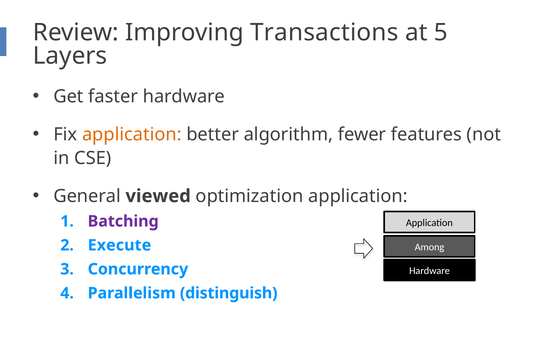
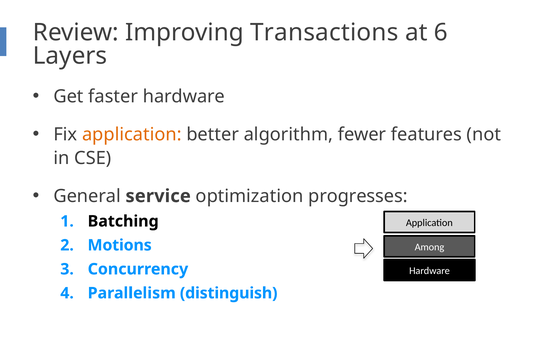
5: 5 -> 6 (441, 33)
viewed: viewed -> service (158, 196)
optimization application: application -> progresses (358, 196)
Batching colour: purple -> black (123, 222)
Execute: Execute -> Motions (120, 246)
